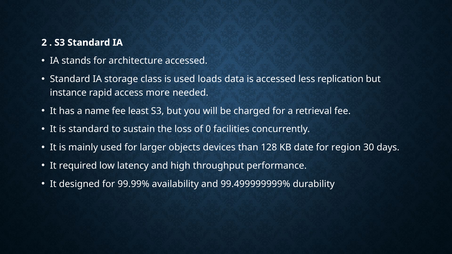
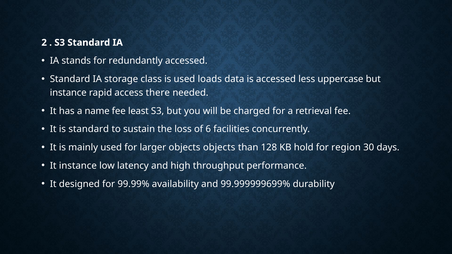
architecture: architecture -> redundantly (136, 61)
replication: replication -> uppercase (340, 79)
more: more -> there (158, 93)
0: 0 -> 6 (208, 129)
objects devices: devices -> objects (219, 148)
date: date -> hold (304, 148)
It required: required -> instance (78, 166)
99.499999999%: 99.499999999% -> 99.999999699% (255, 184)
